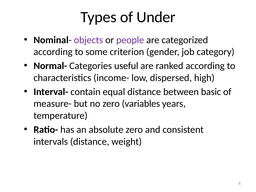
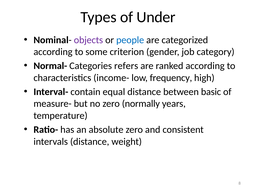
people colour: purple -> blue (130, 40)
useful: useful -> refers (126, 66)
dispersed: dispersed -> frequency (171, 78)
variables: variables -> normally (141, 104)
